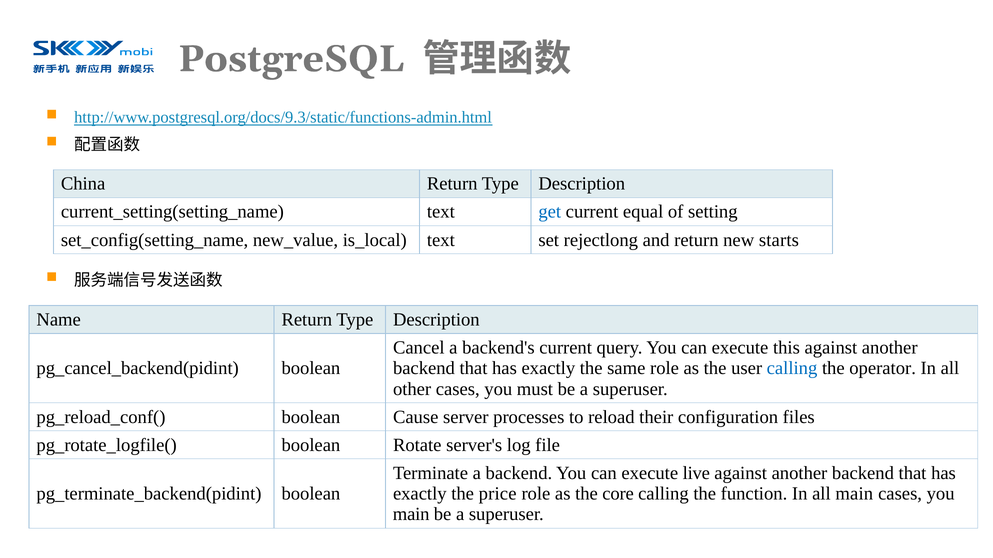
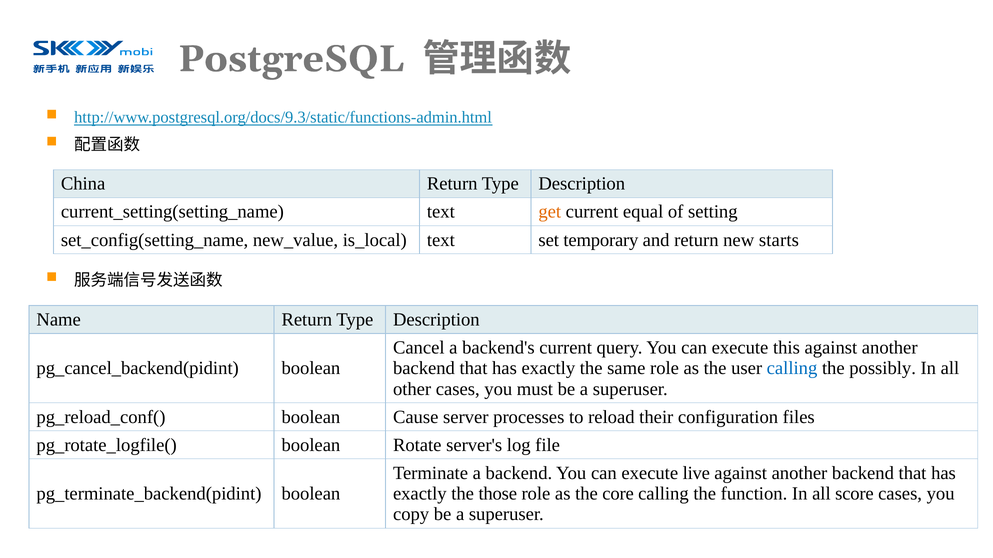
get colour: blue -> orange (550, 212)
rejectlong: rejectlong -> temporary (601, 240)
operator: operator -> possibly (883, 369)
price: price -> those (498, 494)
all main: main -> score (854, 494)
main: main -> copy (411, 515)
